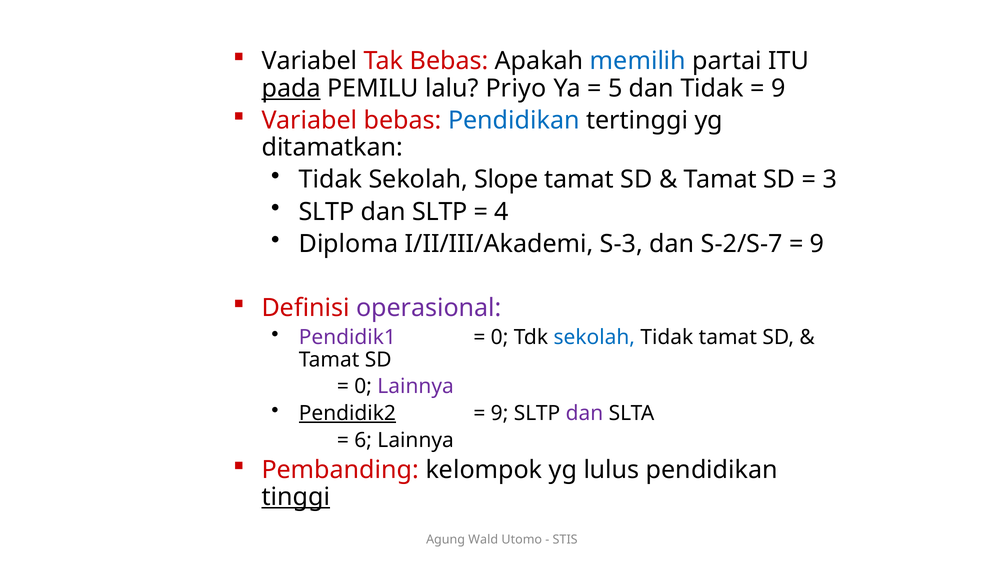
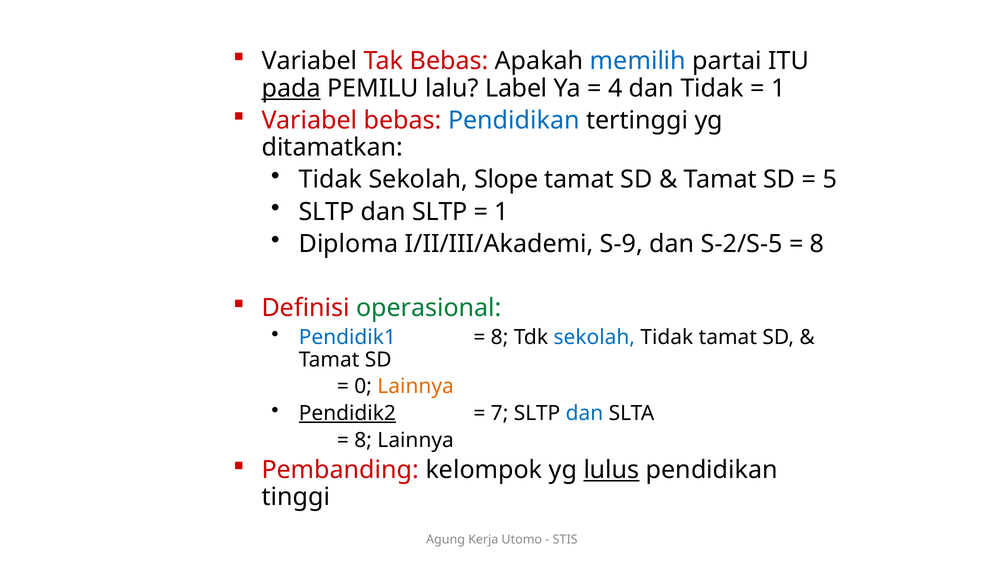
Priyo: Priyo -> Label (516, 88)
5: 5 -> 4 (615, 88)
9: 9 -> 1 (778, 88)
3: 3 -> 5 (830, 180)
4: 4 -> 1 (502, 212)
S-3: S-3 -> S-9 (621, 244)
S-2/S-7: S-2/S-7 -> S-2/S-5 (742, 244)
9: 9 -> 8 (817, 244)
operasional colour: purple -> green (429, 308)
Pendidik1 colour: purple -> blue (347, 337)
0: 0 -> 8 (500, 337)
Lainnya colour: purple -> orange (416, 386)
9: 9 -> 7 (500, 413)
dan colour: purple -> blue (584, 413)
6: 6 -> 8 (363, 440)
lulus underline: none -> present (611, 470)
tinggi underline: present -> none (296, 497)
Wald: Wald -> Kerja (483, 539)
